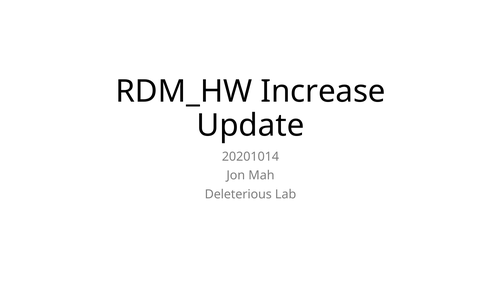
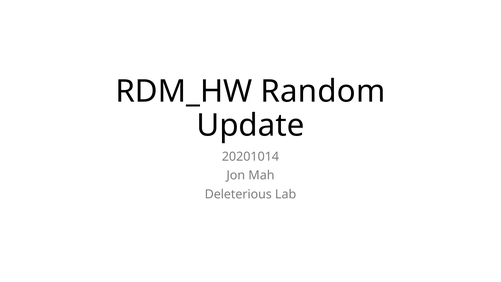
Increase: Increase -> Random (323, 91)
